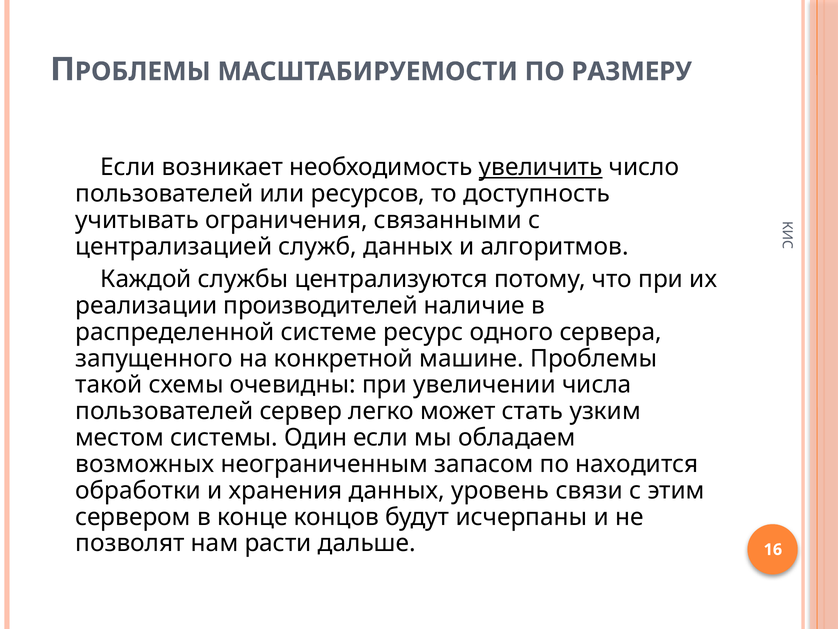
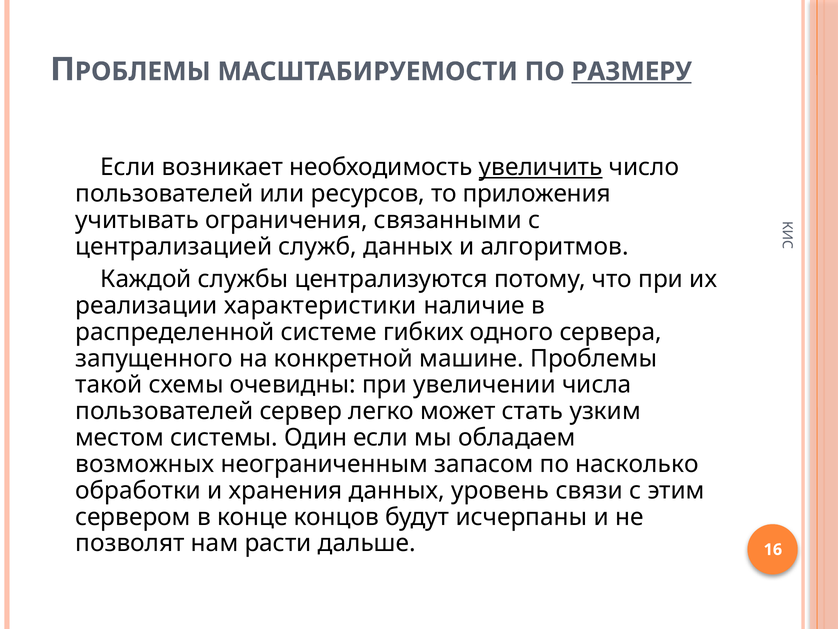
РАЗМЕРУ underline: none -> present (632, 72)
доступность: доступность -> приложения (537, 194)
производителей: производителей -> характеристики (320, 305)
ресурс: ресурс -> гибких (423, 332)
находится: находится -> насколько (637, 464)
